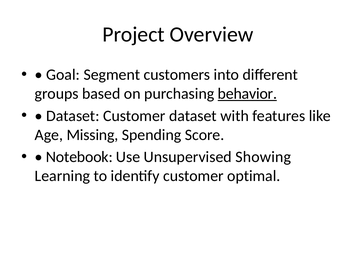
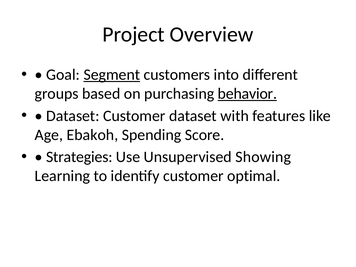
Segment underline: none -> present (112, 75)
Missing: Missing -> Ebakoh (92, 135)
Notebook: Notebook -> Strategies (79, 157)
